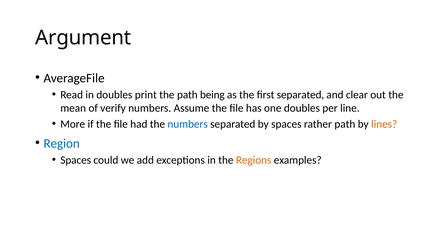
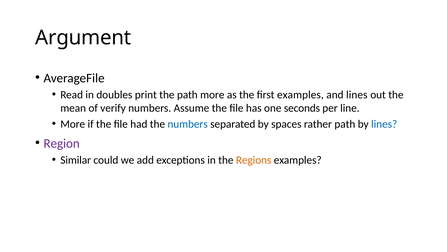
path being: being -> more (212, 95)
first separated: separated -> examples (300, 95)
and clear: clear -> lines (357, 95)
one doubles: doubles -> seconds (302, 108)
lines colour: orange -> blue (384, 124)
Region colour: blue -> purple (62, 143)
Spaces: Spaces -> Similar (76, 160)
